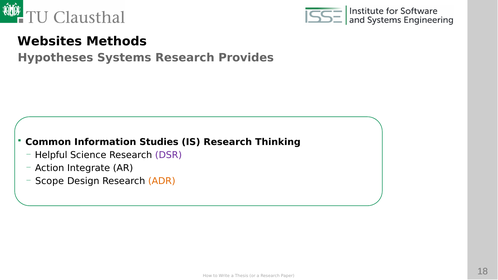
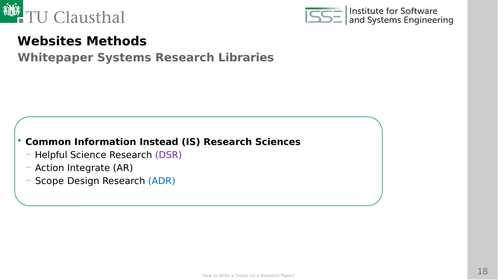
Hypotheses: Hypotheses -> Whitepaper (55, 58)
Provides: Provides -> Libraries (246, 58)
Studies: Studies -> Instead (159, 142)
Thinking: Thinking -> Sciences (278, 142)
ADR colour: orange -> blue (162, 181)
